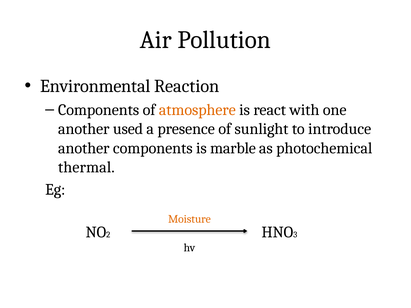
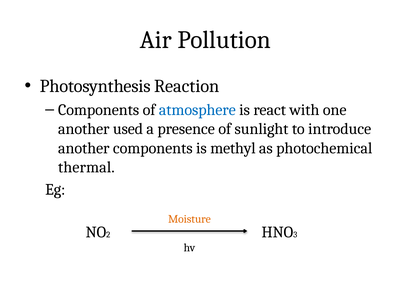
Environmental: Environmental -> Photosynthesis (95, 86)
atmosphere colour: orange -> blue (197, 110)
marble: marble -> methyl (233, 148)
